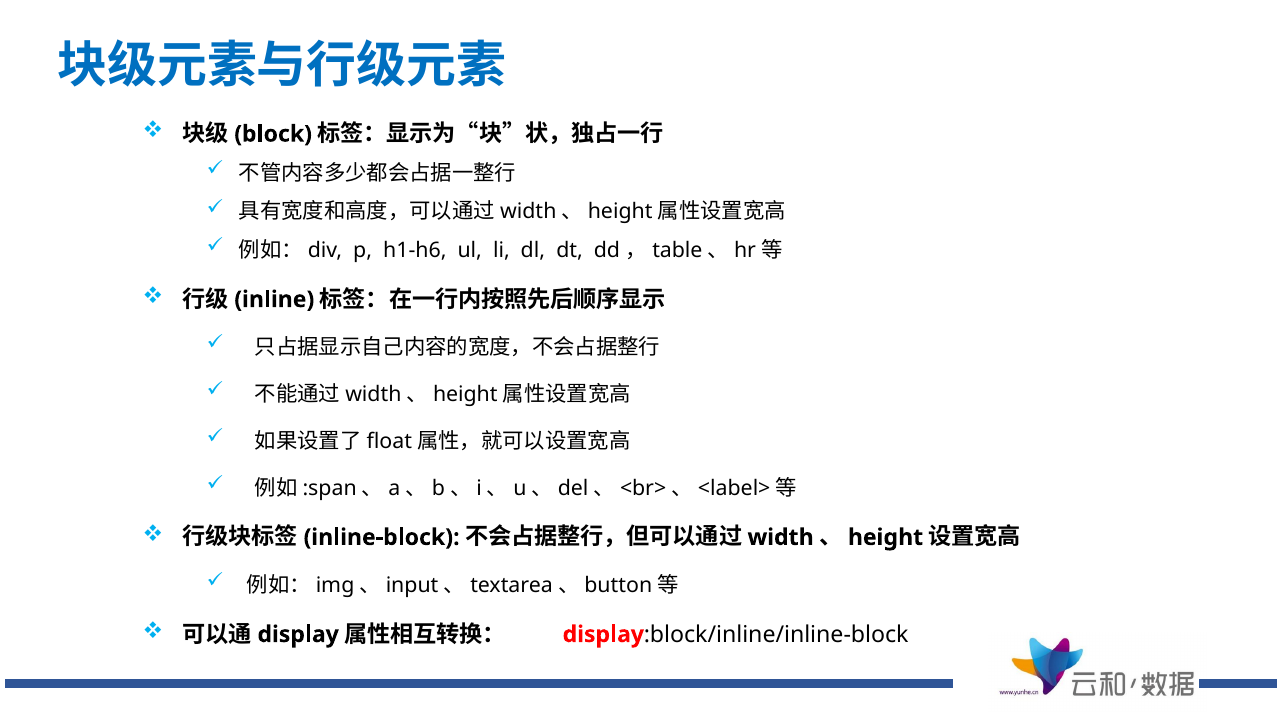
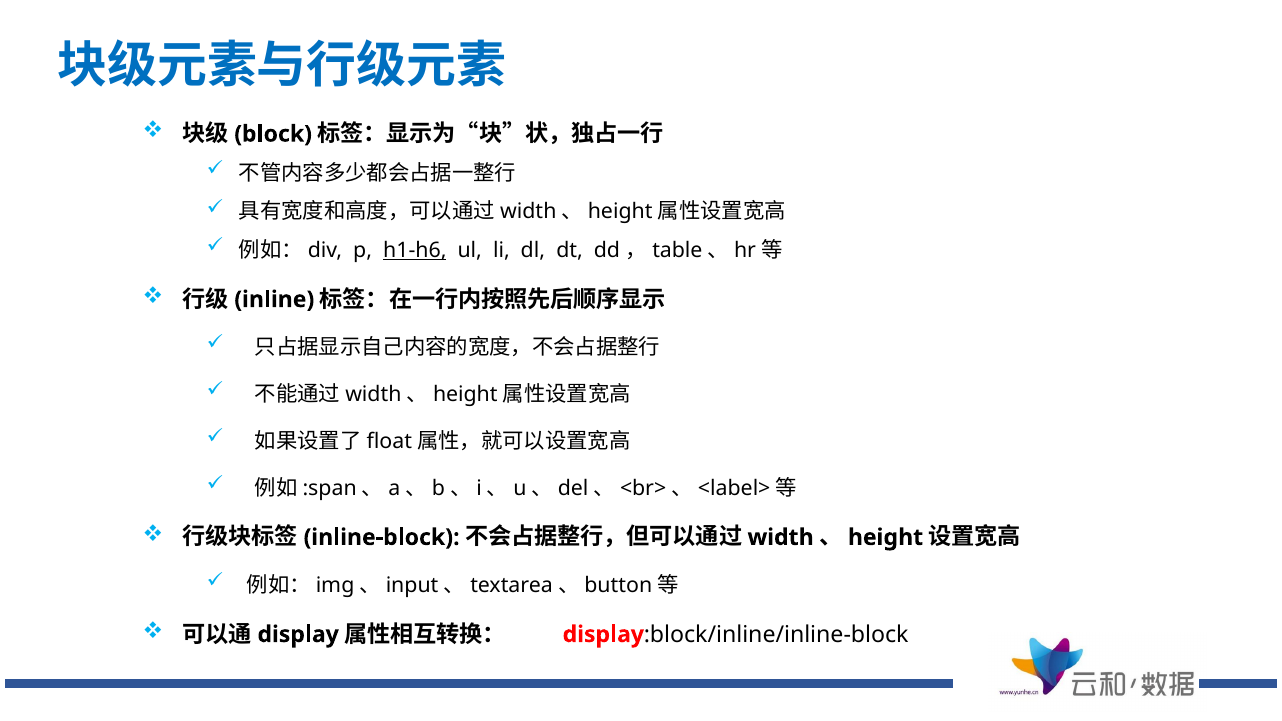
h1-h6 underline: none -> present (415, 250)
